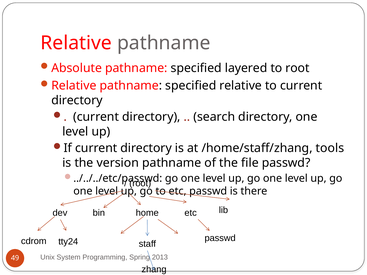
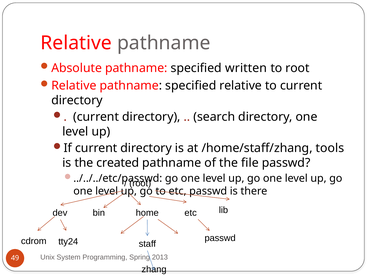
layered: layered -> written (246, 68)
version: version -> created (118, 163)
